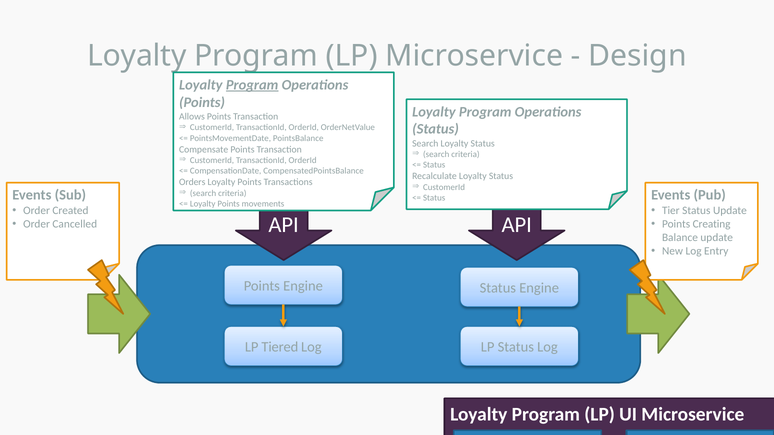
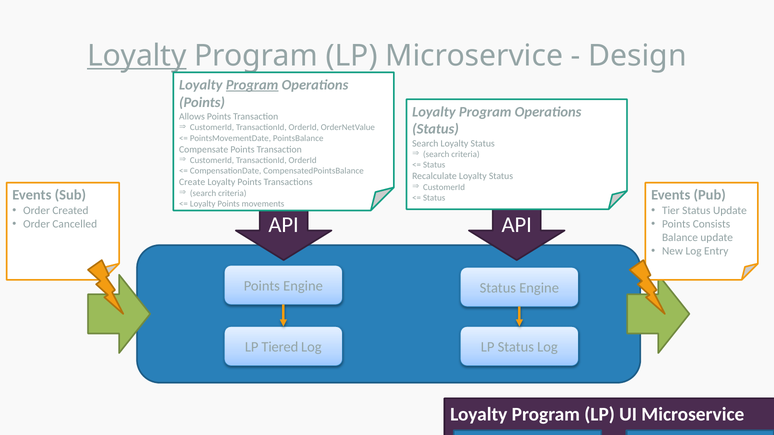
Loyalty underline: none -> present (137, 56)
Orders: Orders -> Create (192, 182)
Creating: Creating -> Consists (712, 224)
